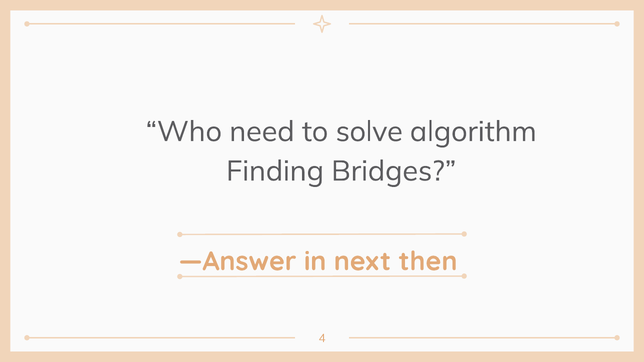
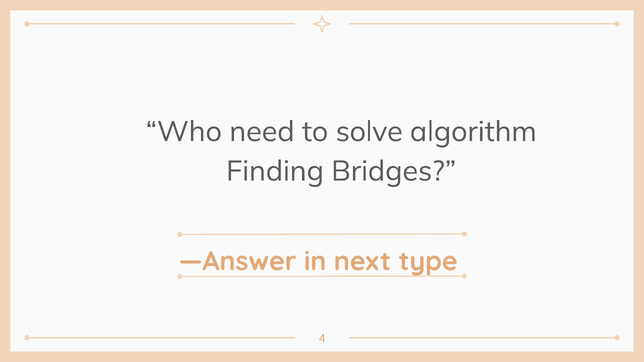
then: then -> type (428, 262)
